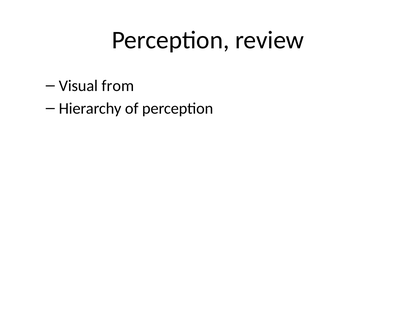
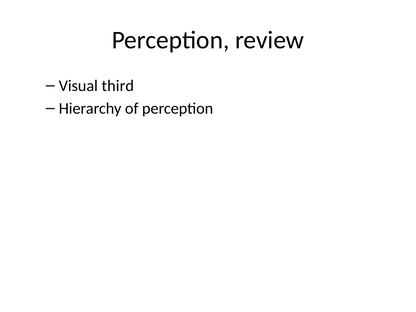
from: from -> third (118, 86)
